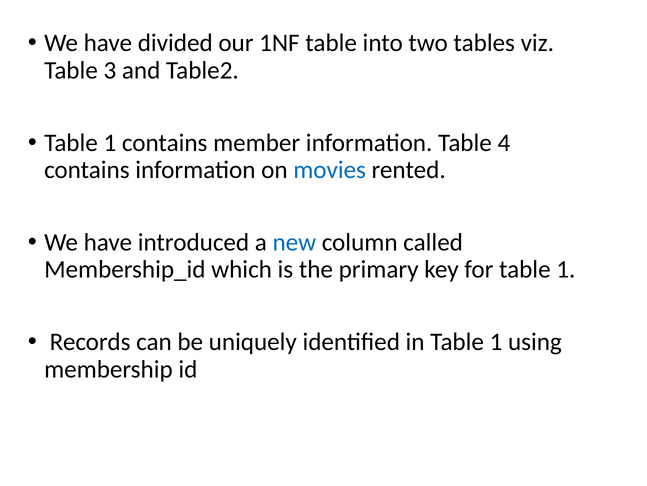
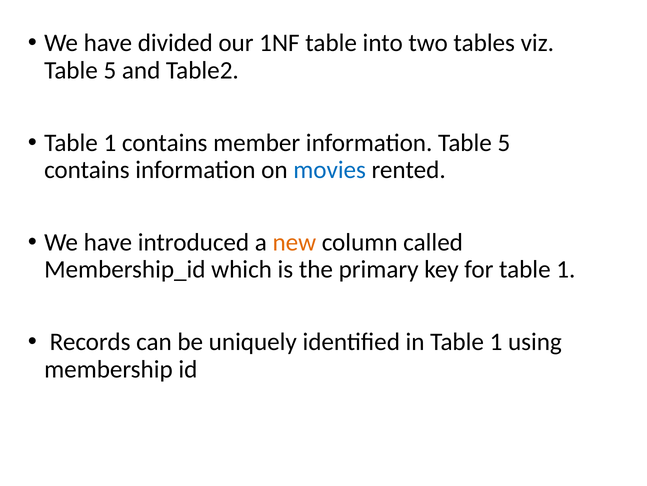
3: 3 -> 5 (110, 70)
information Table 4: 4 -> 5 (504, 143)
new colour: blue -> orange (294, 242)
